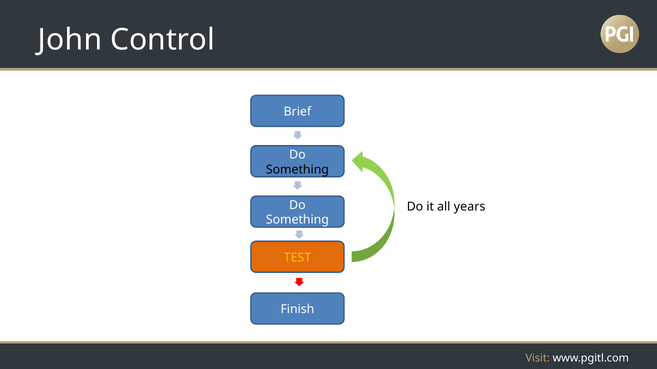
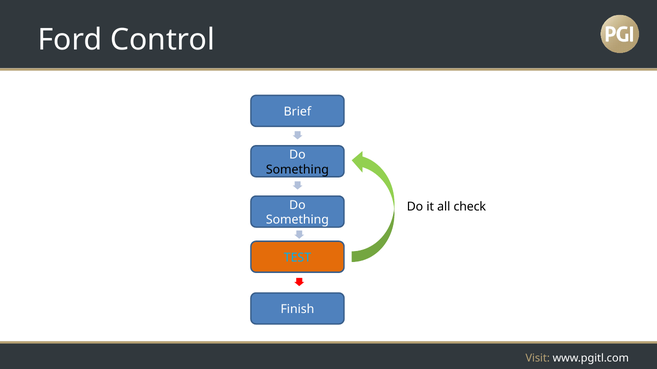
John: John -> Ford (70, 40)
years: years -> check (470, 207)
TEST colour: yellow -> light blue (297, 258)
